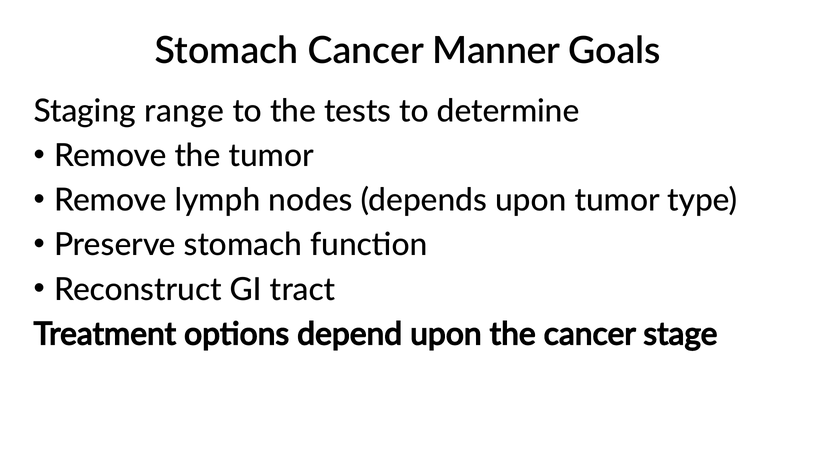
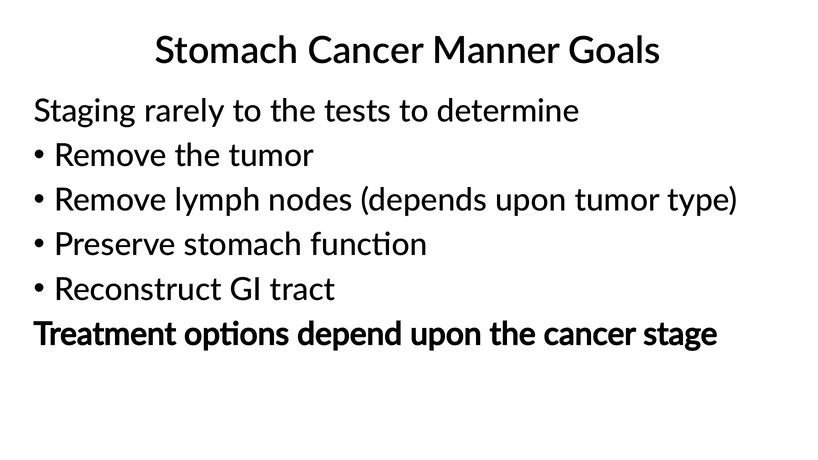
range: range -> rarely (184, 111)
